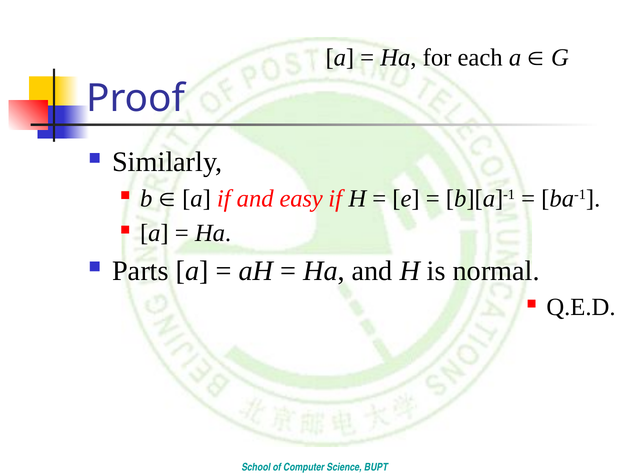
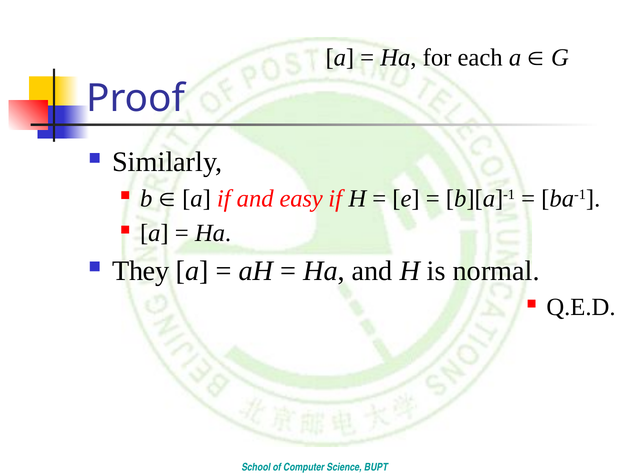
Parts: Parts -> They (141, 271)
